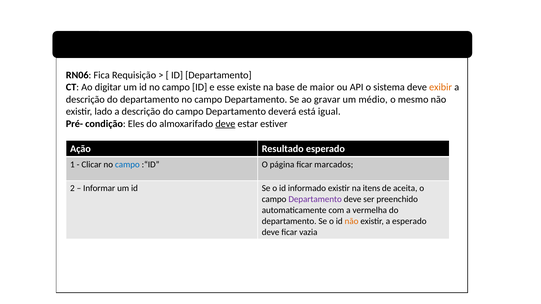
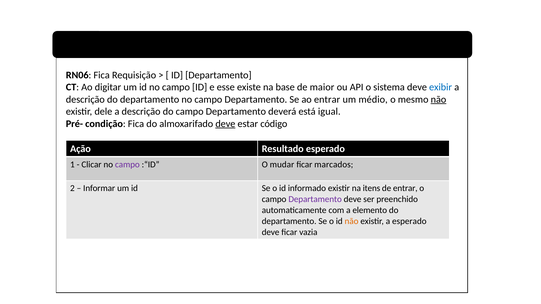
exibir colour: orange -> blue (441, 87)
ao gravar: gravar -> entrar (327, 99)
não underline: none -> present (438, 99)
lado: lado -> dele (103, 112)
condição Eles: Eles -> Fica (136, 124)
estiver: estiver -> código (274, 124)
campo colour: blue -> purple (127, 165)
página: página -> mudar (282, 165)
de aceita: aceita -> entrar (405, 189)
vermelha: vermelha -> elemento (370, 211)
